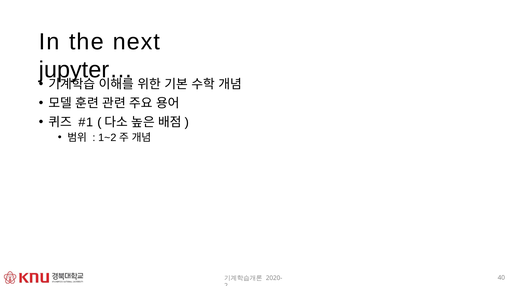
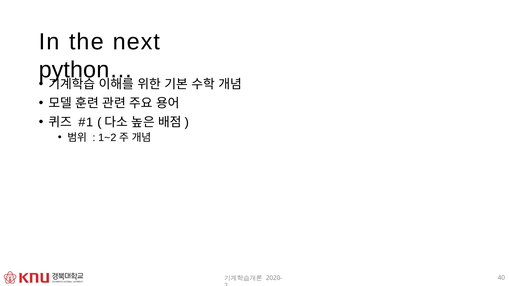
jupyter…: jupyter… -> python… (86, 70)
